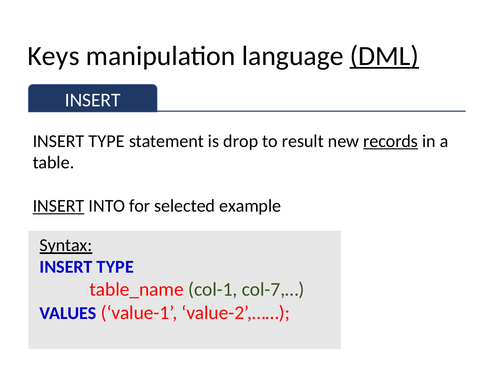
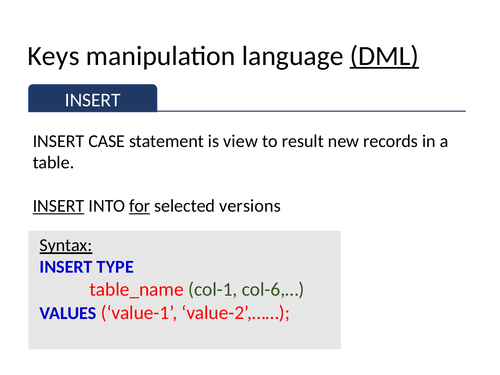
TYPE: TYPE -> CASE (107, 141)
drop: drop -> view (241, 141)
records underline: present -> none (391, 141)
for underline: none -> present (140, 206)
example: example -> versions (250, 206)
col-7,…: col-7,… -> col-6,… (273, 290)
